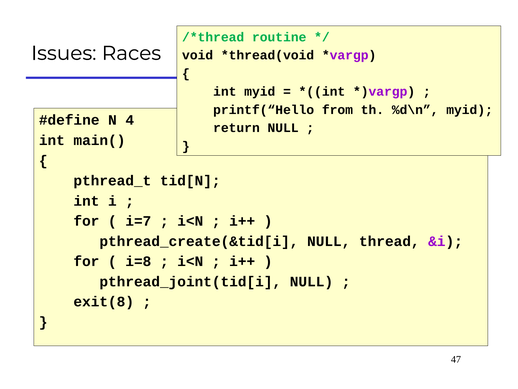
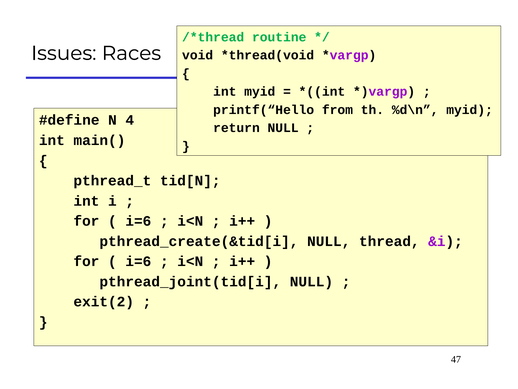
i=7: i=7 -> i=6 (138, 221)
i=8: i=8 -> i=6 (138, 261)
exit(8: exit(8 -> exit(2 (104, 301)
